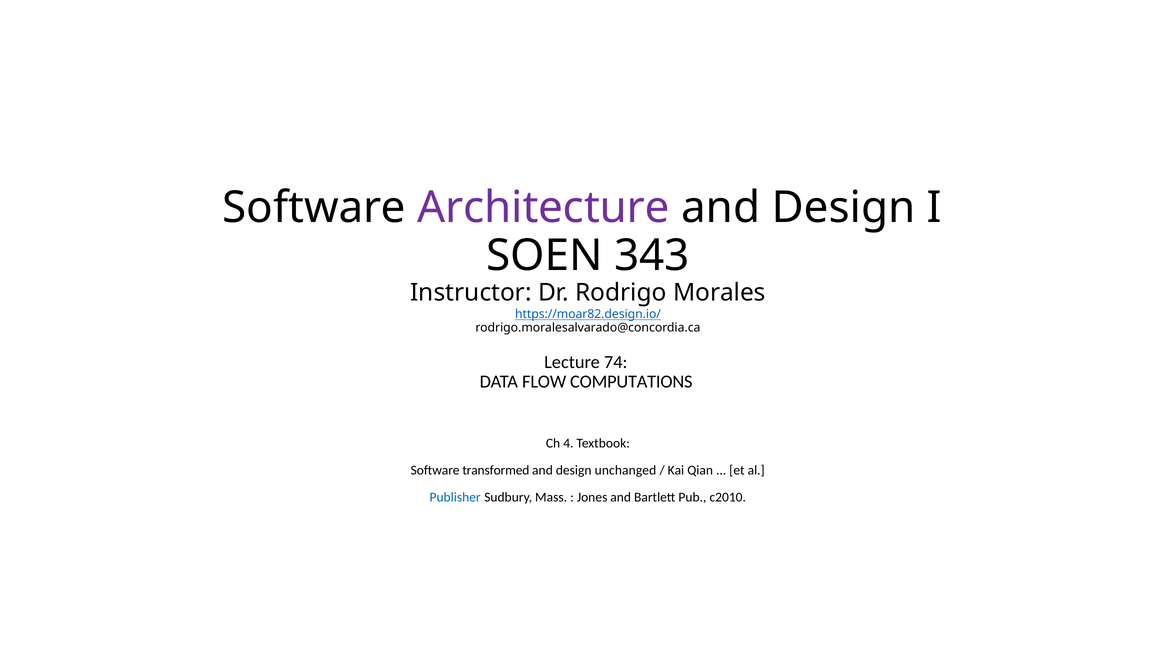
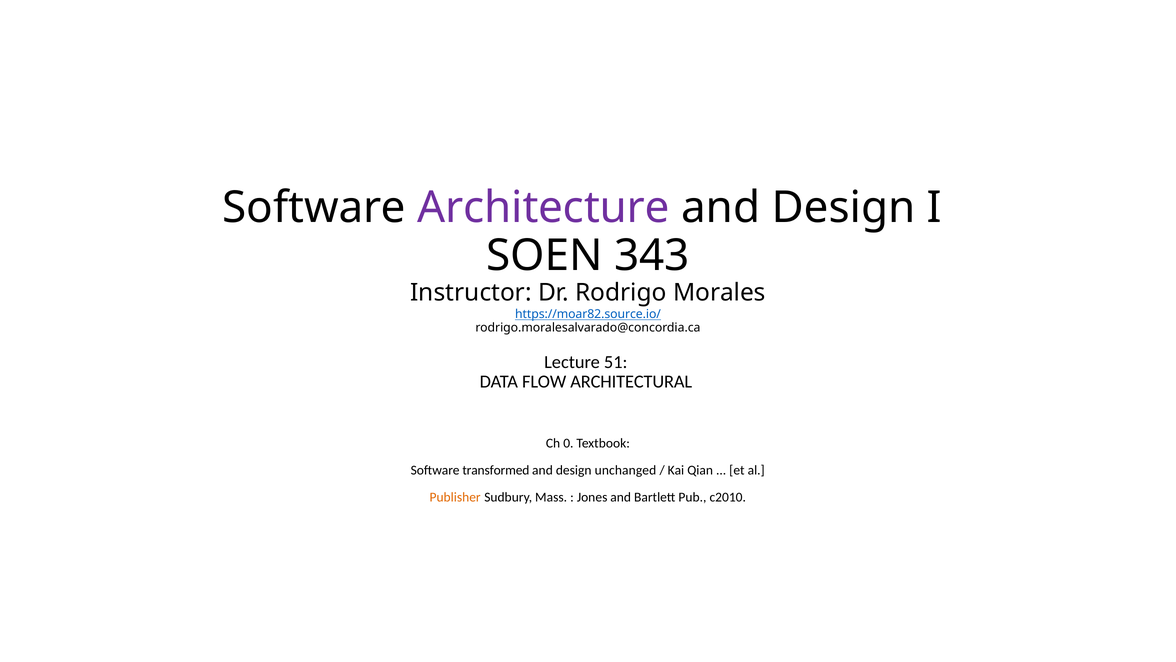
https://moar82.design.io/: https://moar82.design.io/ -> https://moar82.source.io/ (588, 314)
74: 74 -> 51 (616, 362)
COMPUTATIONS: COMPUTATIONS -> ARCHITECTURAL (631, 382)
4: 4 -> 0 (568, 443)
Publisher colour: blue -> orange (455, 497)
